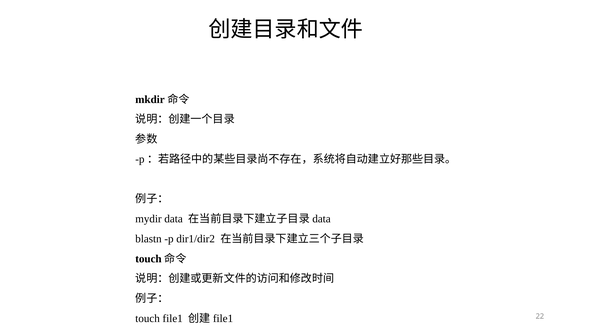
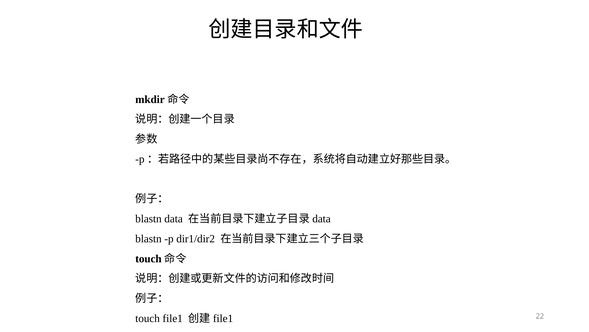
mydir: mydir -> blastn (148, 218)
